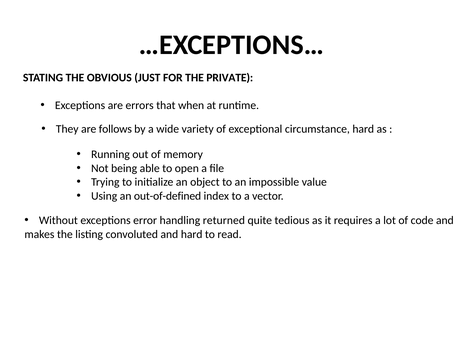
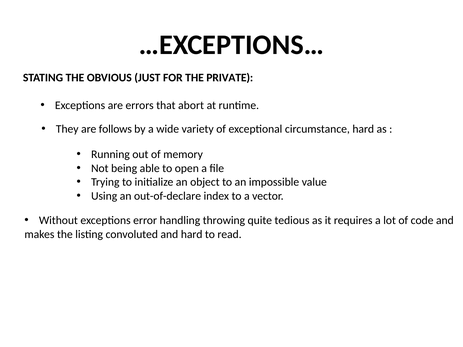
when: when -> abort (191, 105)
out-of-defined: out-of-defined -> out-of-declare (168, 196)
returned: returned -> throwing (224, 221)
